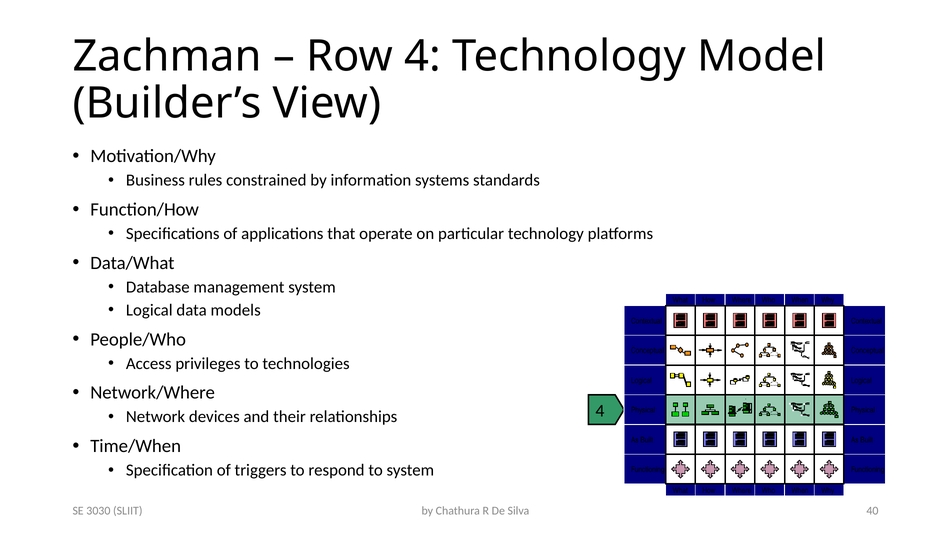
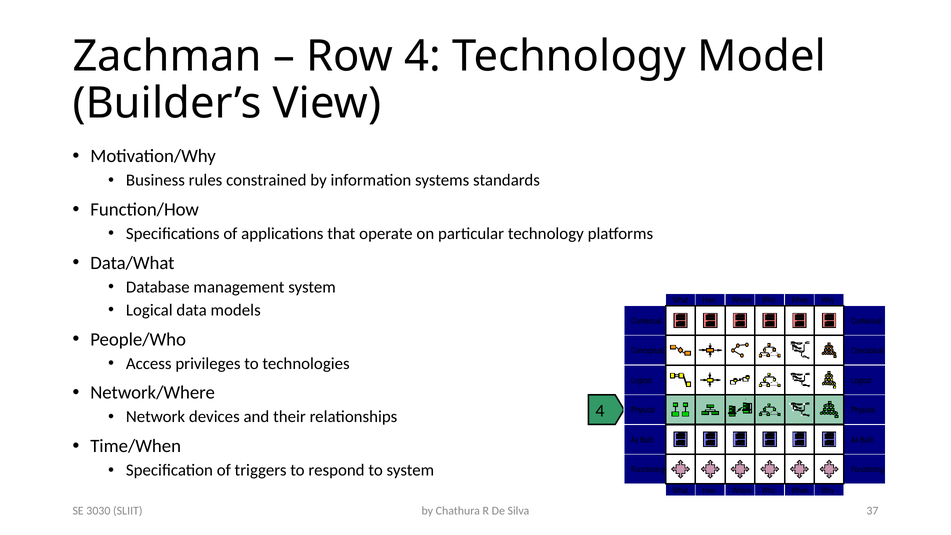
40: 40 -> 37 (872, 511)
